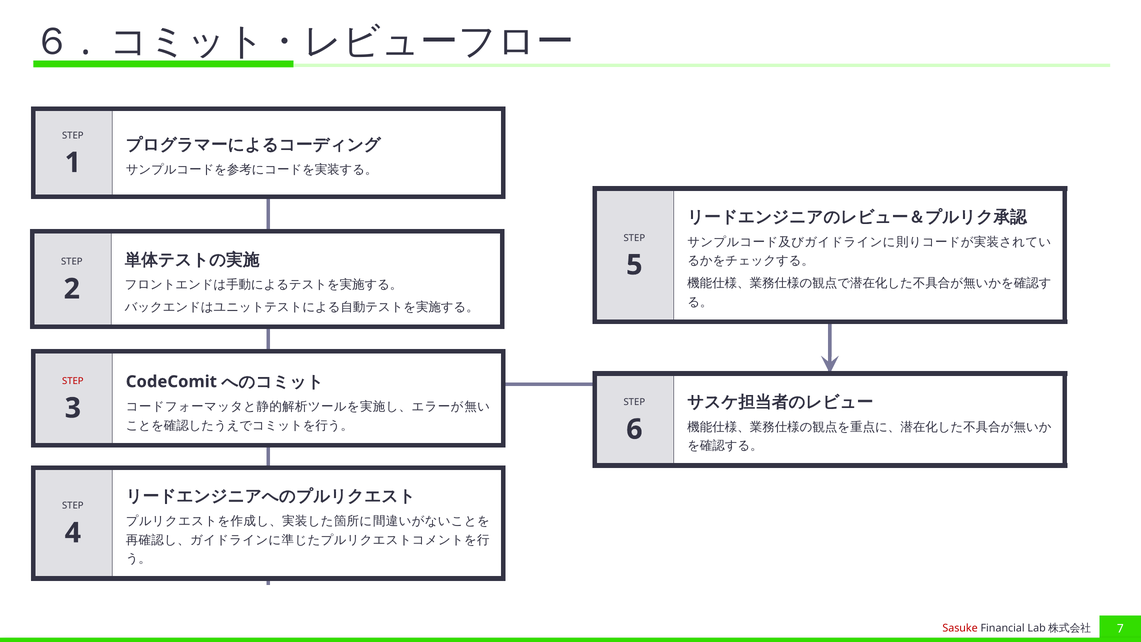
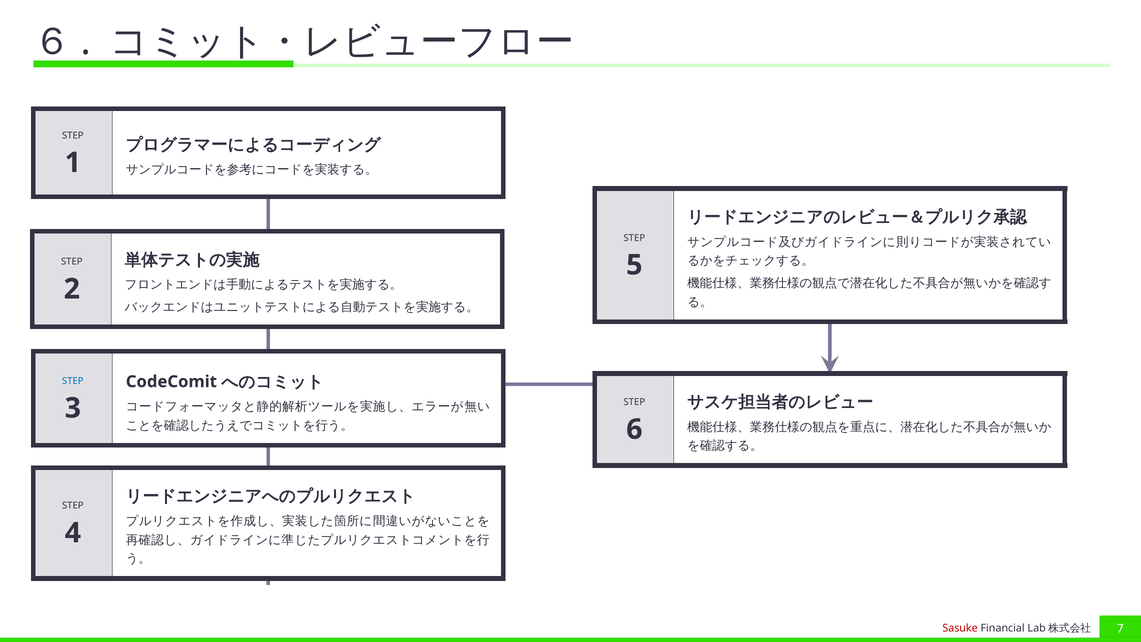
STEP colour: red -> blue (73, 381)
